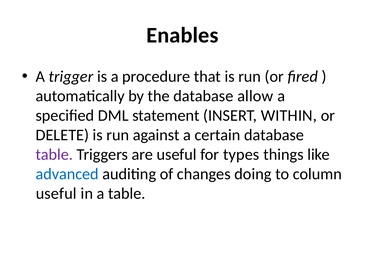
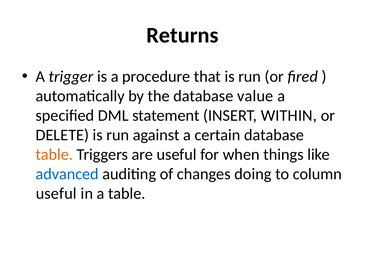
Enables: Enables -> Returns (182, 35)
allow: allow -> value (255, 96)
table colour: purple -> orange (54, 154)
types: types -> when (241, 154)
